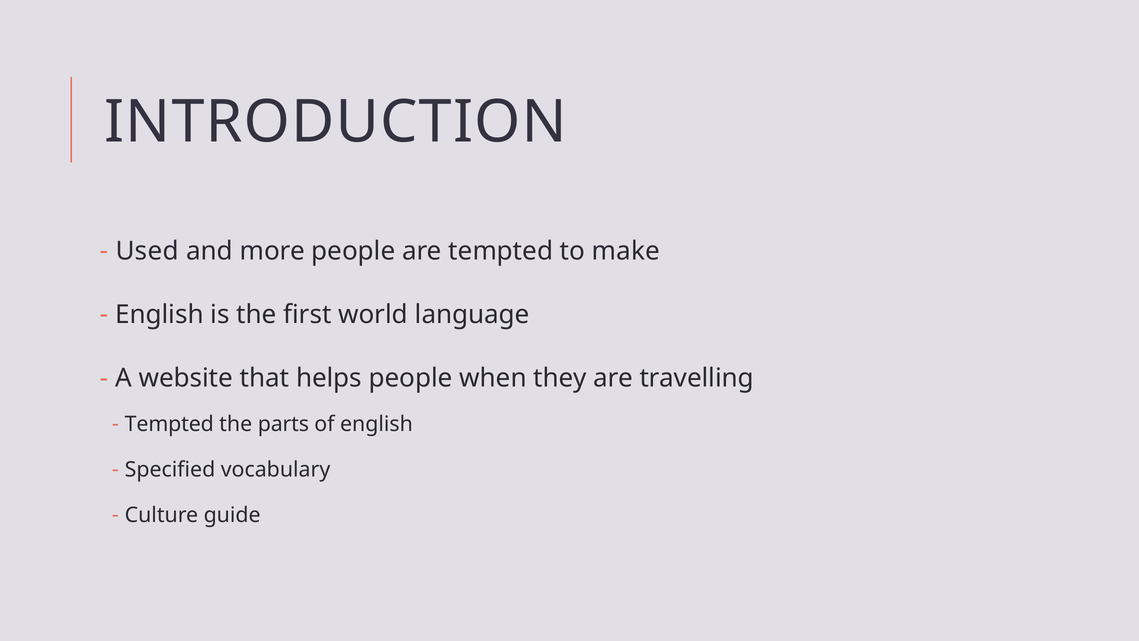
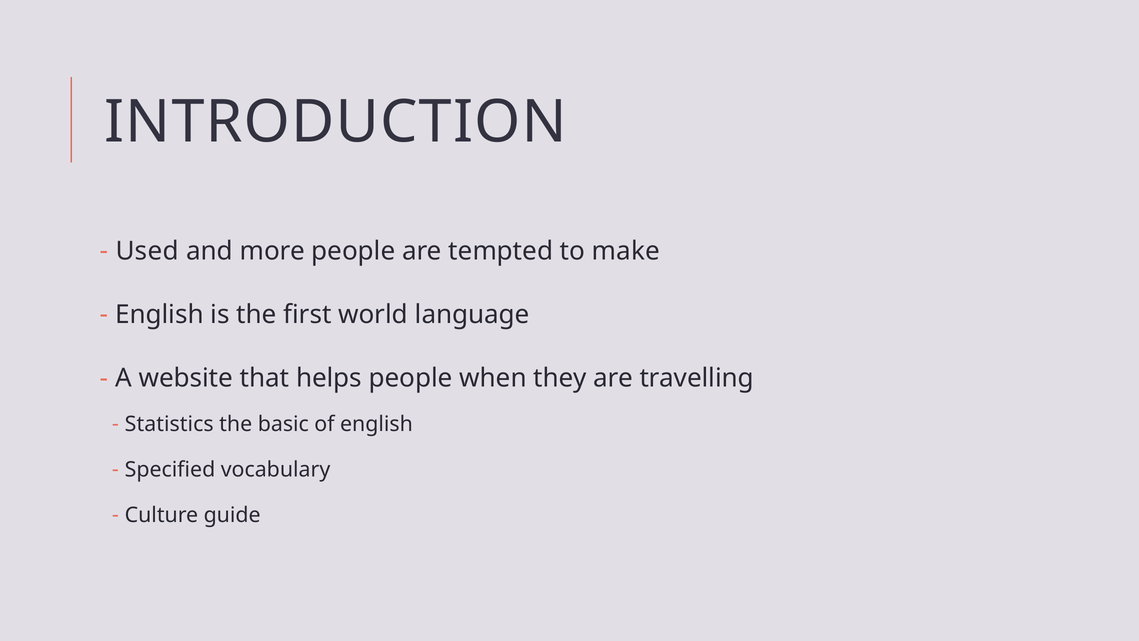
Tempted: Tempted -> Statistics (169, 424)
parts: parts -> basic (283, 424)
